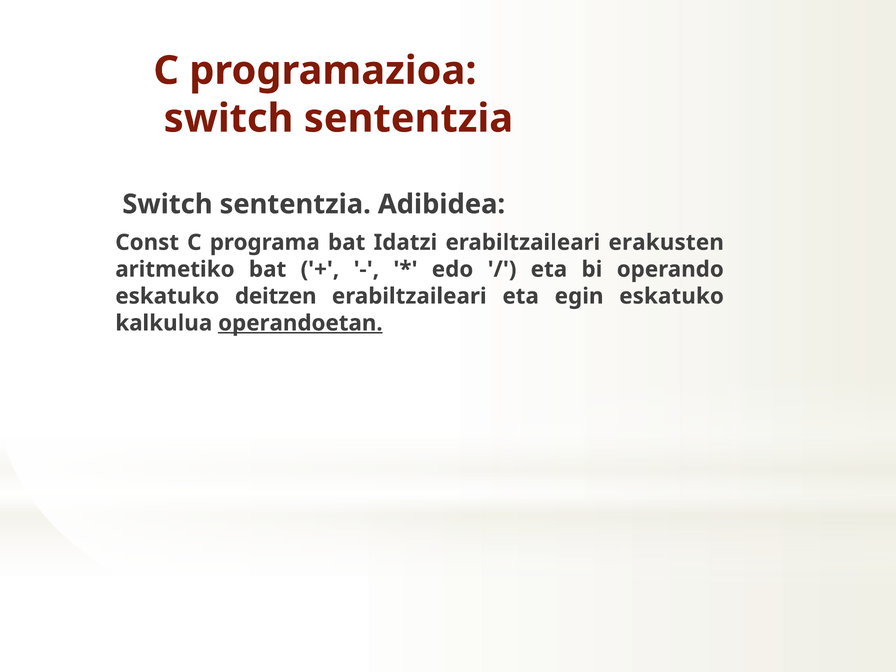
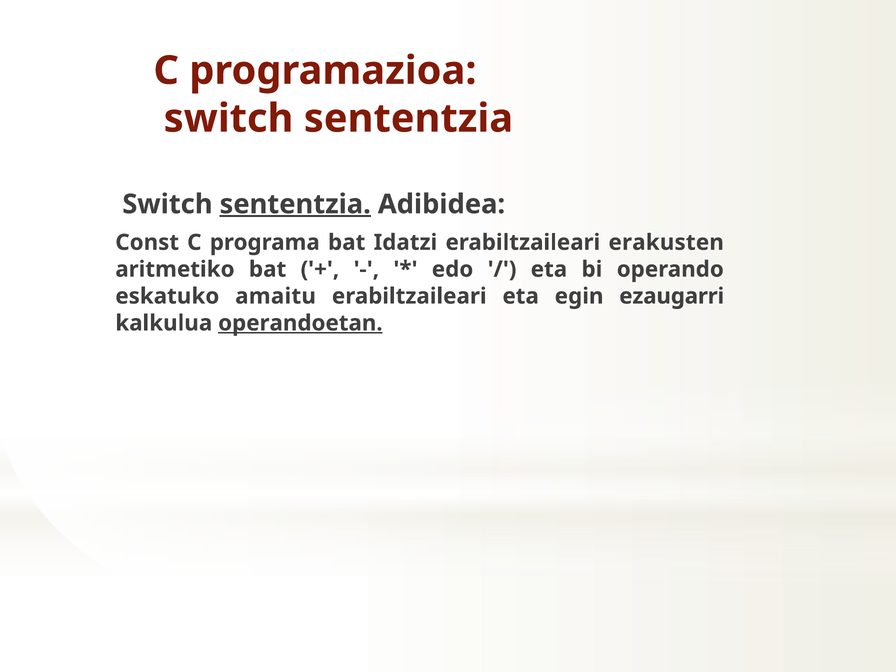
sententzia underline: none -> present (295, 204)
deitzen: deitzen -> amaitu (276, 296)
egin eskatuko: eskatuko -> ezaugarri (672, 296)
